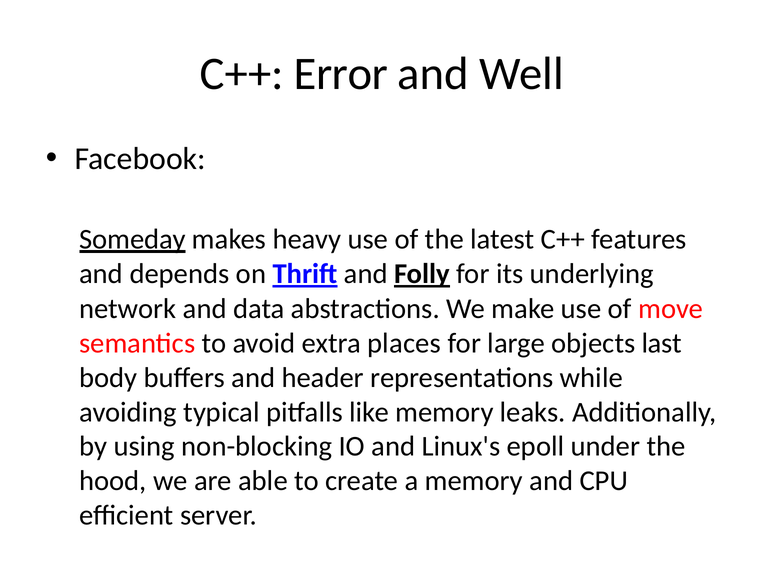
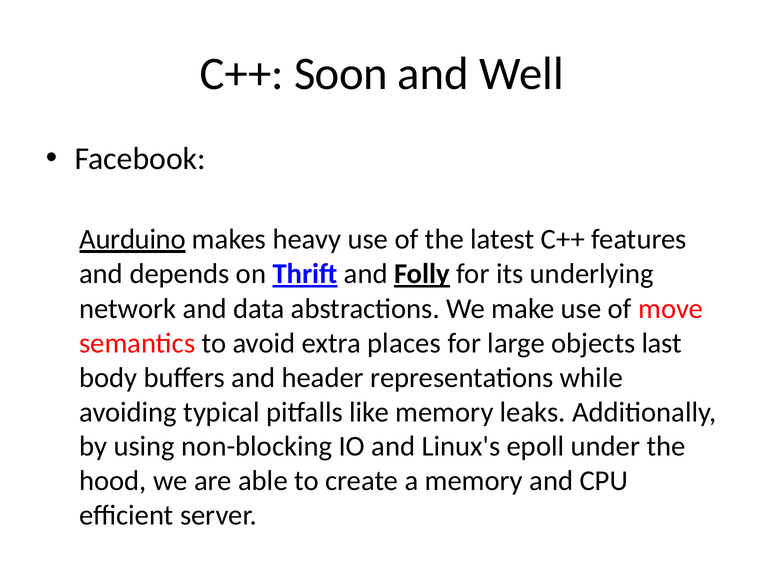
Error: Error -> Soon (341, 74)
Someday: Someday -> Aurduino (133, 239)
